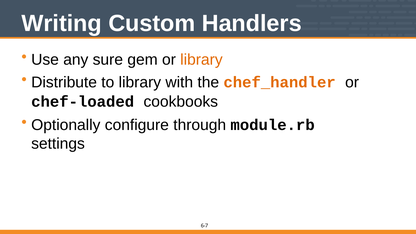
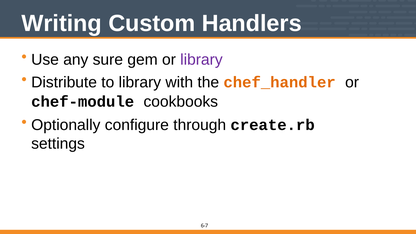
library colour: orange -> purple (201, 60)
chef-loaded: chef-loaded -> chef-module (83, 102)
module.rb: module.rb -> create.rb (273, 125)
